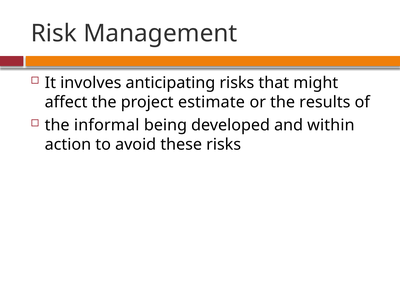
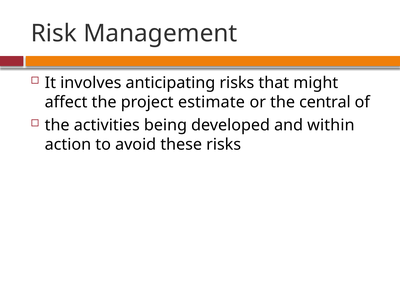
results: results -> central (325, 102)
informal: informal -> activities (107, 125)
